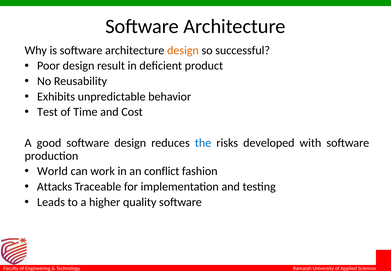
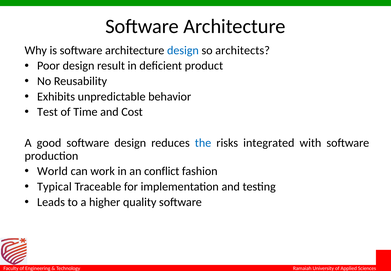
design colour: orange -> blue (183, 50)
successful: successful -> architects (243, 50)
developed: developed -> integrated (269, 143)
Attacks: Attacks -> Typical (54, 186)
